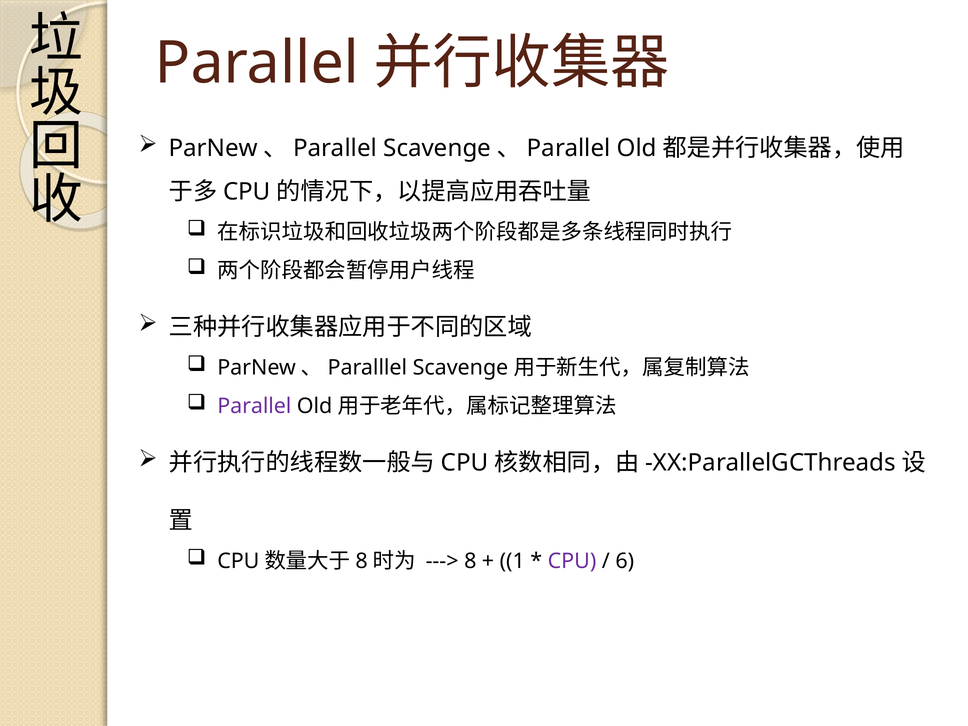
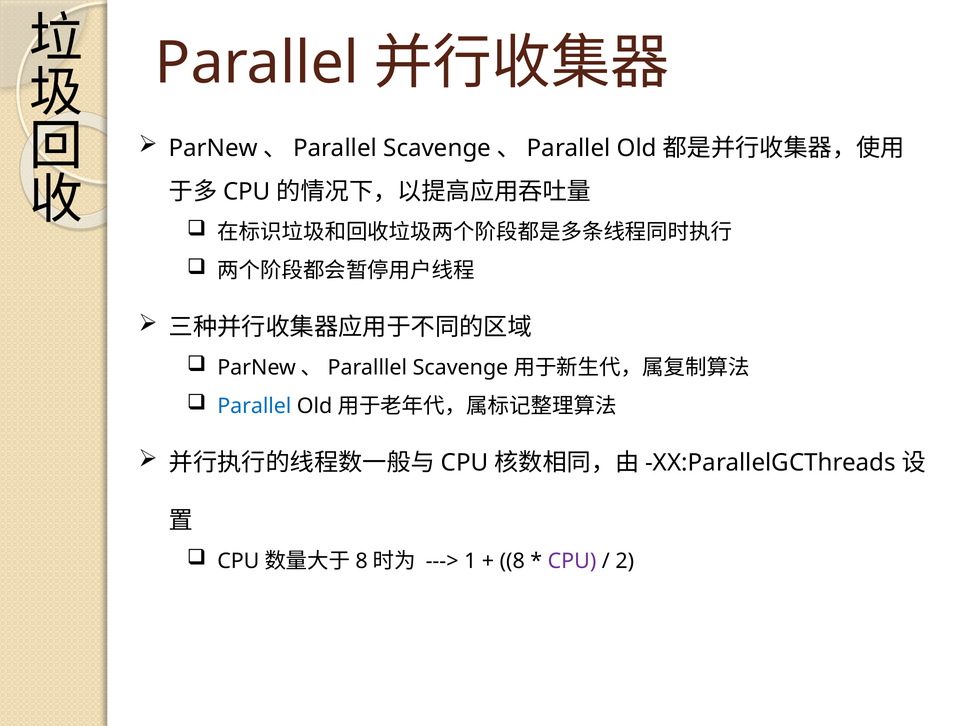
Parallel colour: purple -> blue (254, 406)
8: 8 -> 1 (470, 561)
1: 1 -> 8 (512, 561)
6: 6 -> 2 (625, 561)
